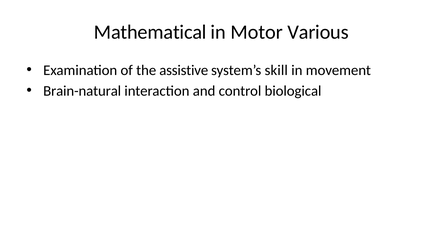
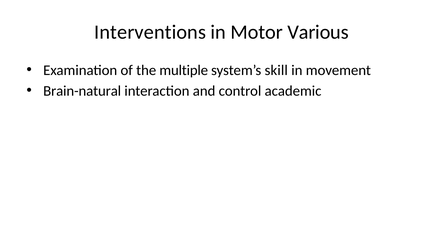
Mathematical: Mathematical -> Interventions (150, 32)
assistive: assistive -> multiple (184, 70)
biological: biological -> academic (293, 91)
